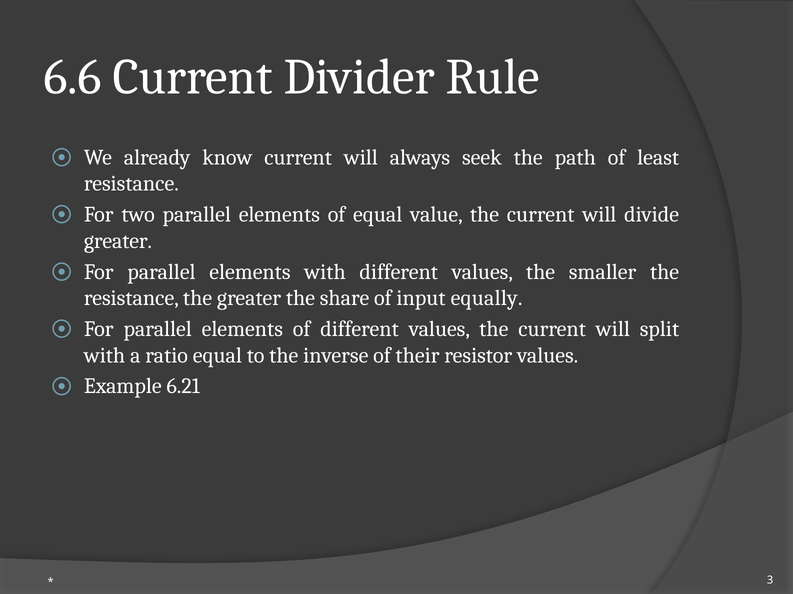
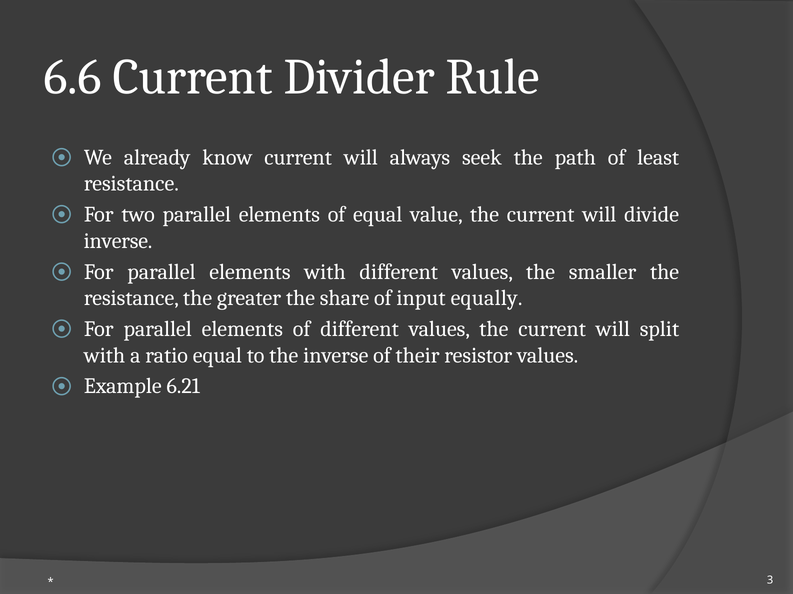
greater: greater -> inverse (118, 241)
